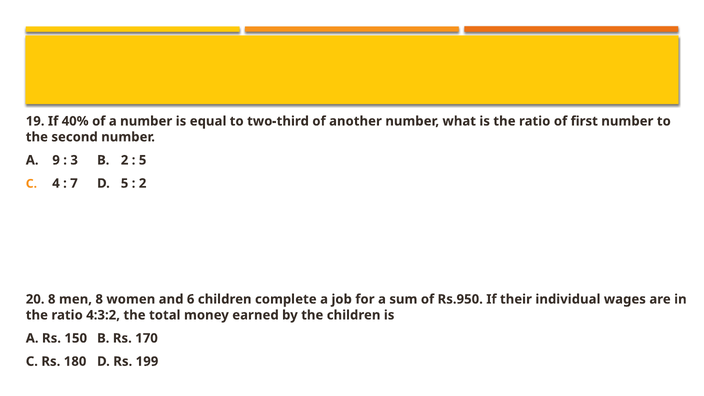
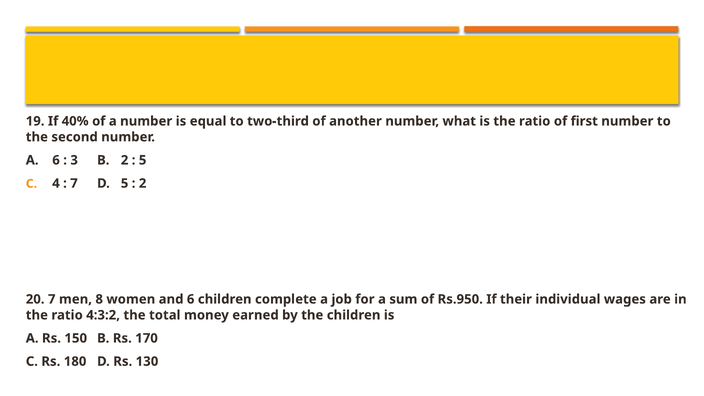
A 9: 9 -> 6 (56, 160)
20 8: 8 -> 7 (52, 299)
199: 199 -> 130 (147, 361)
